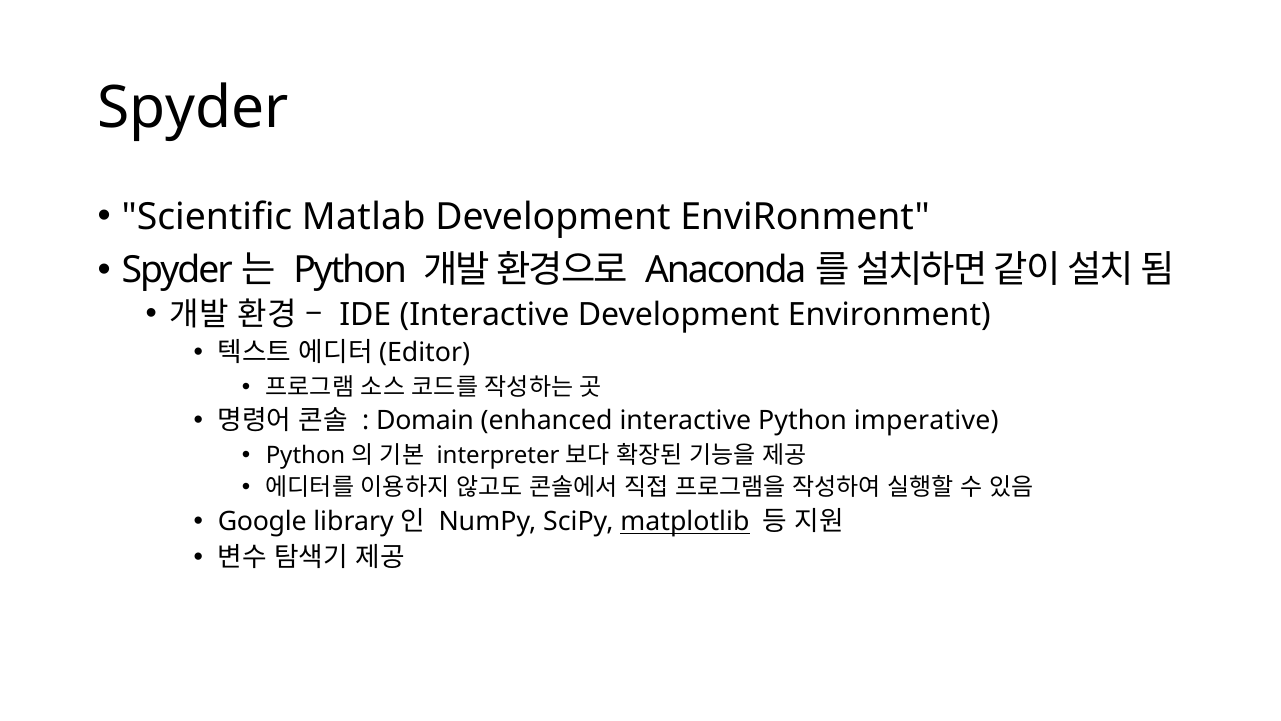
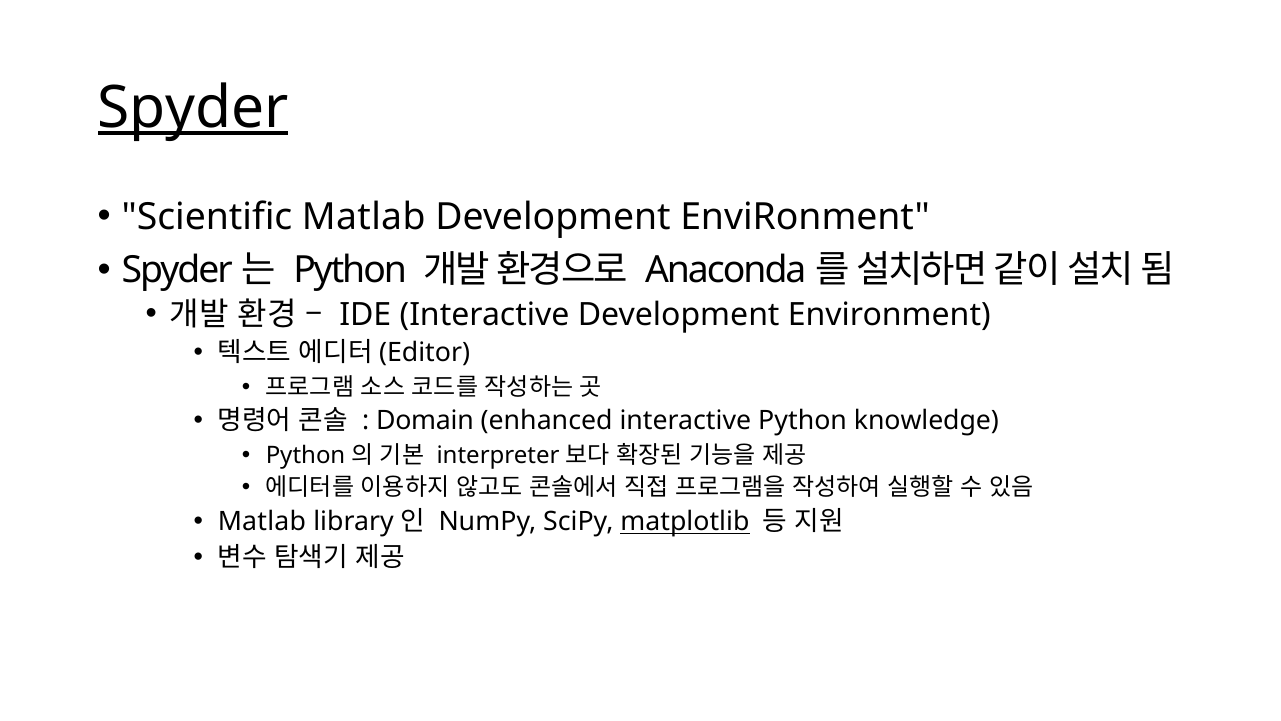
Spyder underline: none -> present (193, 108)
imperative: imperative -> knowledge (926, 421)
Google: Google -> Matlab (262, 522)
